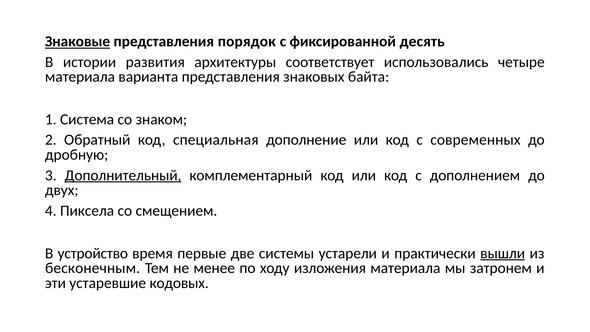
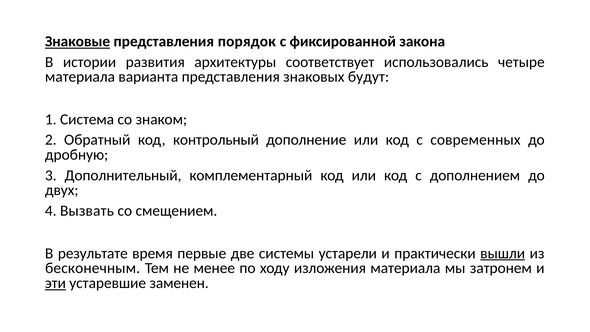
десять: десять -> закона (422, 41)
байта: байта -> будут (369, 77)
специальная: специальная -> контрольный (216, 140)
Дополнительный underline: present -> none (123, 175)
Пиксела: Пиксела -> Вызвать (87, 211)
устройство: устройство -> результате (93, 253)
эти underline: none -> present (55, 283)
кодовых: кодовых -> заменен (179, 283)
